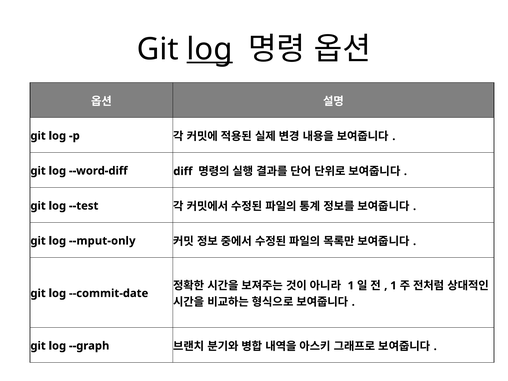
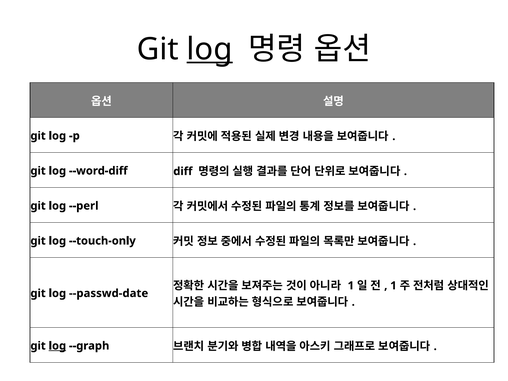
--test: --test -> --perl (84, 206)
--mput-only: --mput-only -> --touch-only (102, 241)
--commit-date: --commit-date -> --passwd-date (109, 293)
log underline: none -> present (57, 346)
